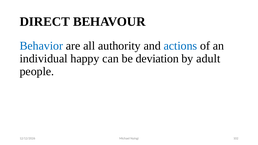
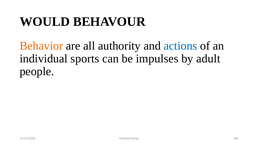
DIRECT: DIRECT -> WOULD (45, 22)
Behavior colour: blue -> orange (41, 46)
happy: happy -> sports (85, 59)
deviation: deviation -> impulses (157, 59)
